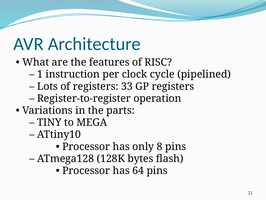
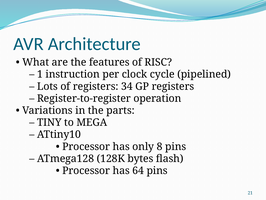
33: 33 -> 34 (127, 86)
